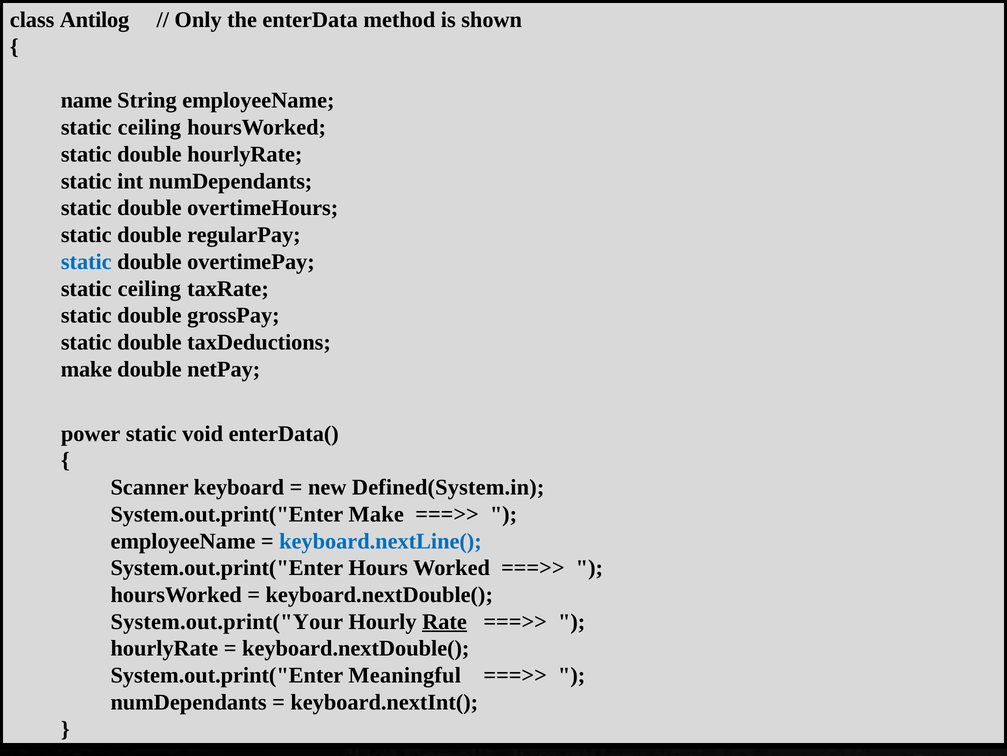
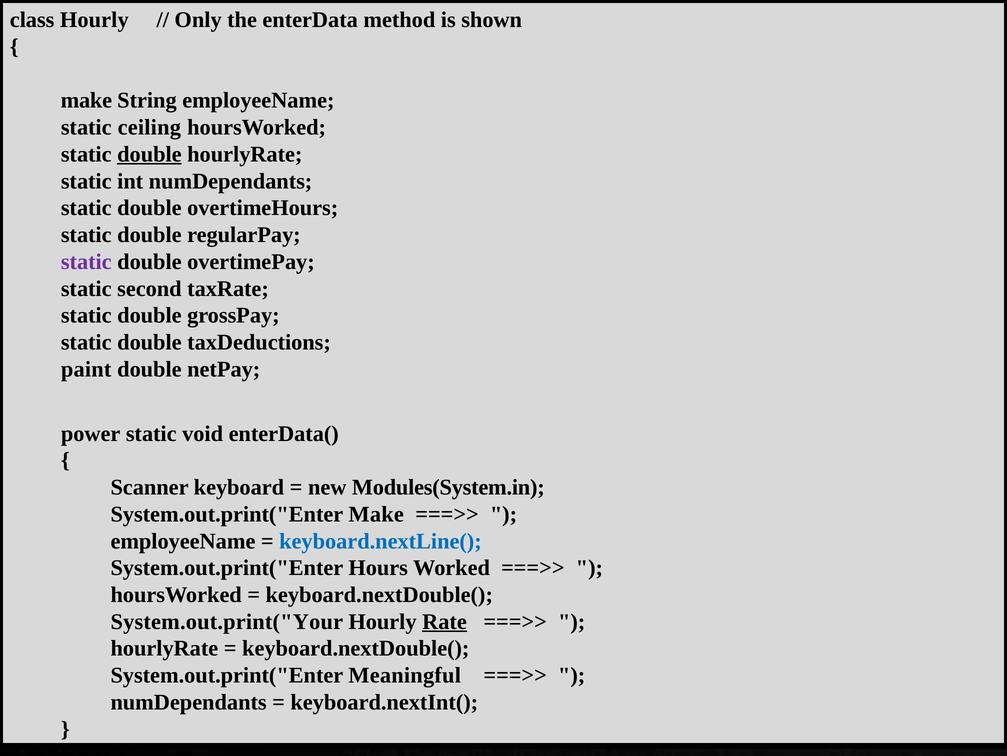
class Antilog: Antilog -> Hourly (94, 20)
name: name -> make (86, 100)
double underline: none -> present (149, 154)
static colour: blue -> purple (86, 261)
ceiling: ceiling -> second (149, 288)
make: make -> paint (86, 369)
Defined(System.in: Defined(System.in -> Modules(System.in (448, 487)
